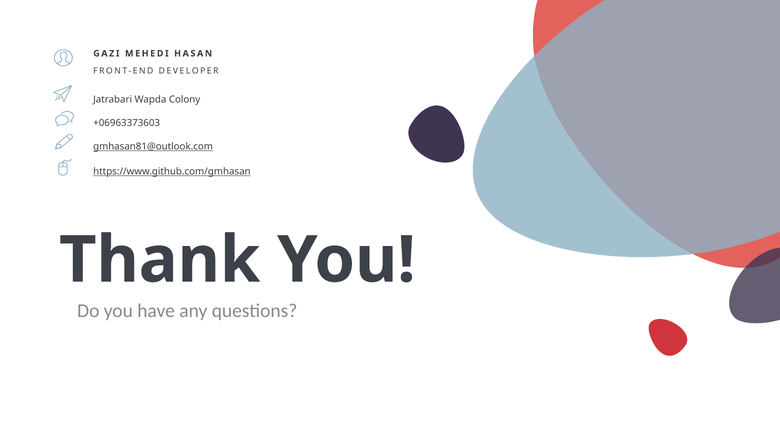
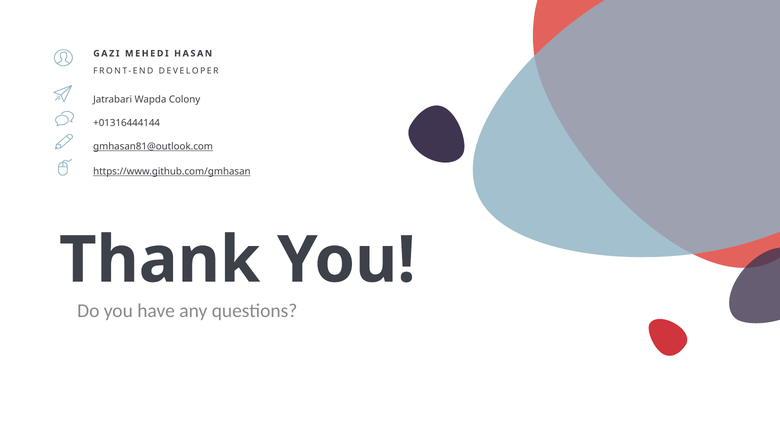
+06963373603: +06963373603 -> +01316444144 (127, 123)
